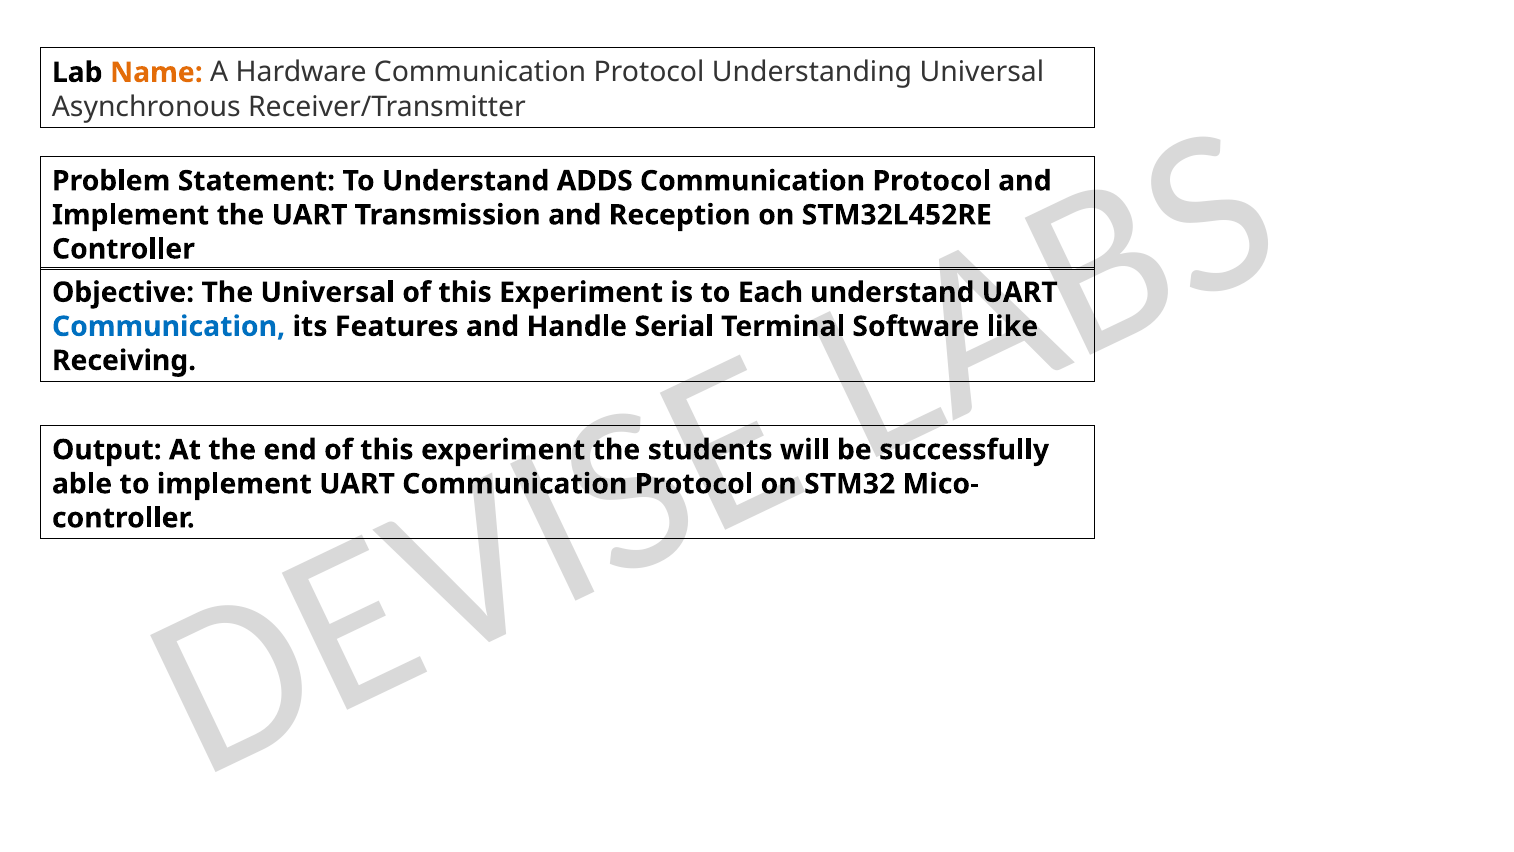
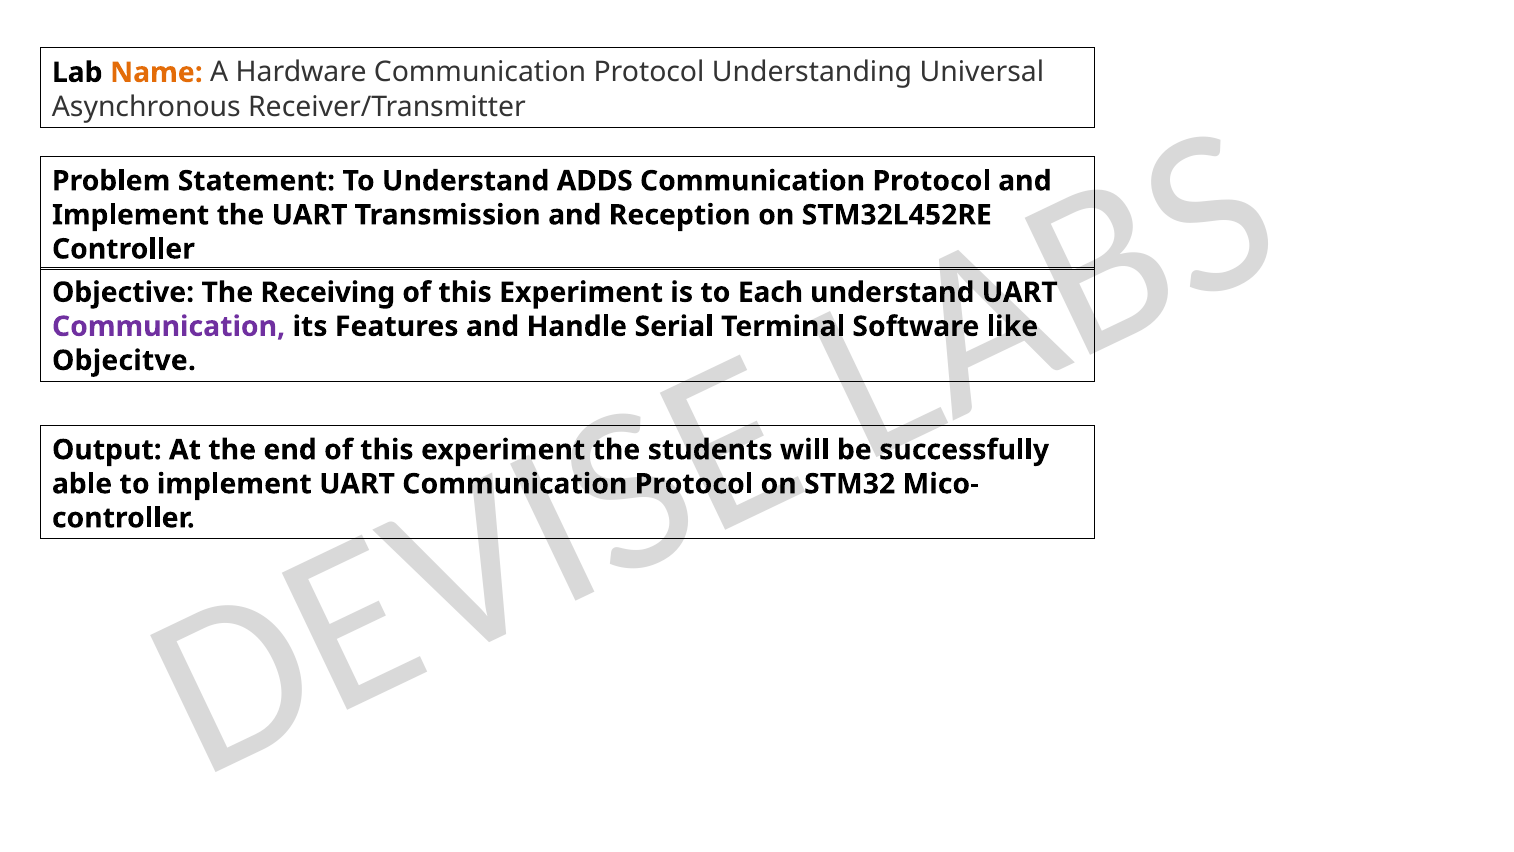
The Universal: Universal -> Receiving (328, 292)
Communication colour: blue -> purple (169, 326)
Receiving: Receiving -> Objecitve (124, 360)
